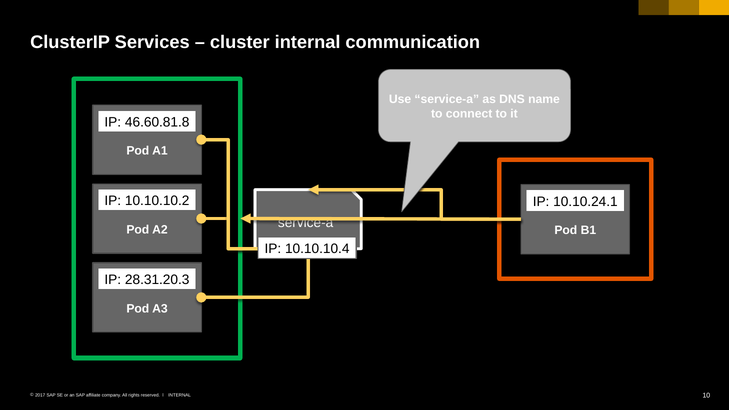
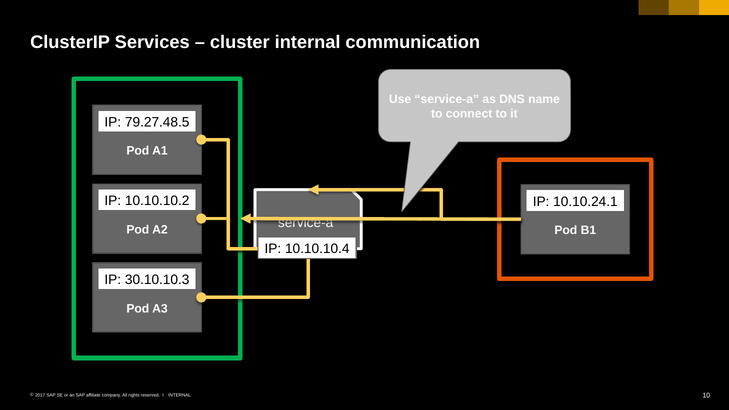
46.60.81.8: 46.60.81.8 -> 79.27.48.5 (157, 122)
28.31.20.3: 28.31.20.3 -> 30.10.10.3 (157, 280)
